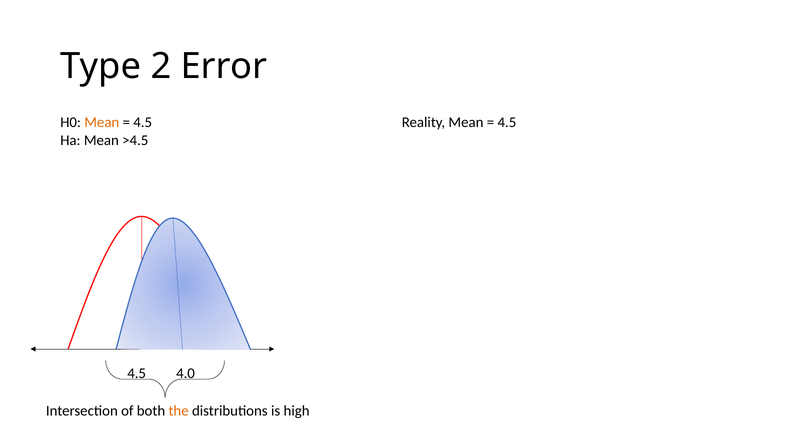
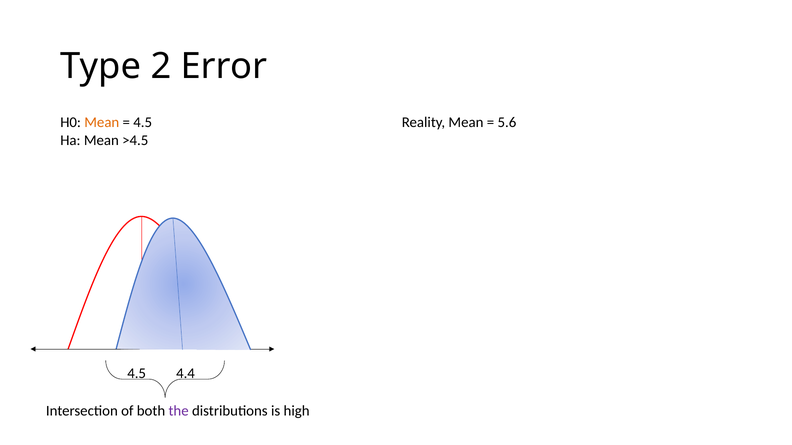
4.5: 4.5 -> 5.6 (507, 123)
4.0: 4.0 -> 4.4 (186, 374)
the colour: orange -> purple (179, 411)
